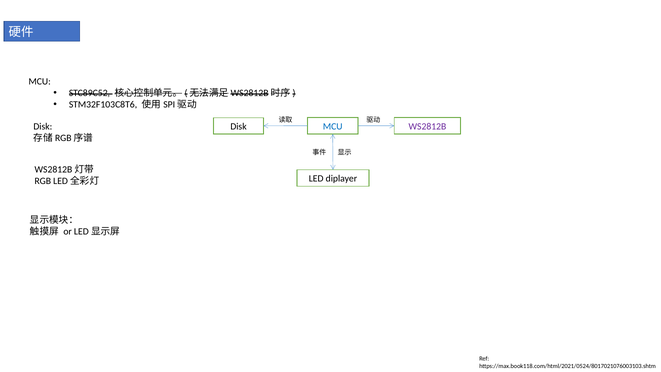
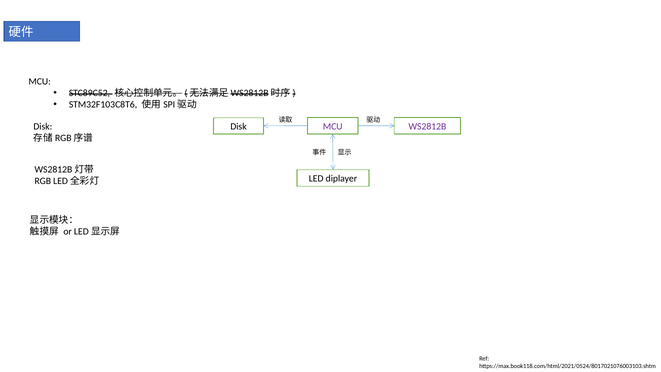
MCU colour: blue -> purple (333, 126)
